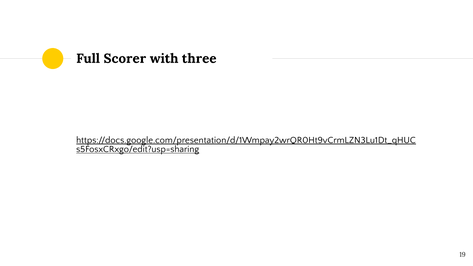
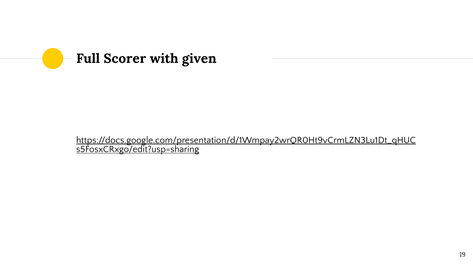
three: three -> given (199, 59)
